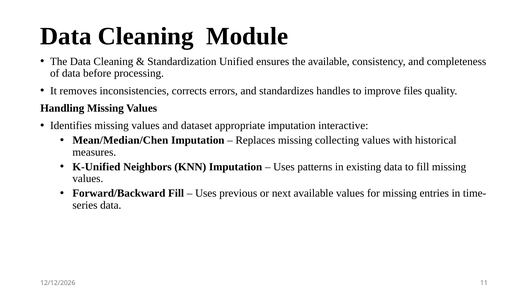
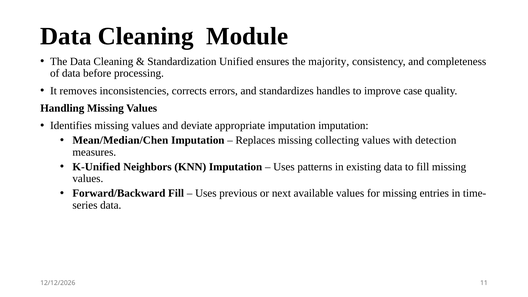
the available: available -> majority (329, 61)
files: files -> case (413, 91)
dataset: dataset -> deviate (197, 126)
imputation interactive: interactive -> imputation (343, 126)
historical: historical -> detection (436, 140)
